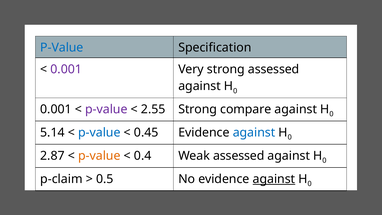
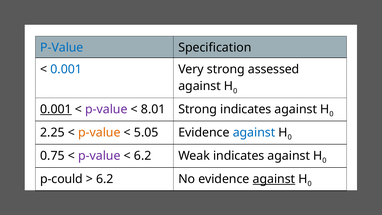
0.001 colour: purple -> blue (66, 69)
0.001 underline: none -> present (56, 109)
2.55: 2.55 -> 8.01 (153, 109)
Strong compare: compare -> indicates (246, 109)
5.14: 5.14 -> 2.25 (52, 132)
p-value colour: blue -> orange (99, 132)
0.45: 0.45 -> 5.05 (146, 132)
2.87: 2.87 -> 0.75 (52, 156)
p-value colour: orange -> purple (99, 156)
0.4: 0.4 -> 6.2 (143, 156)
Weak assessed: assessed -> indicates (239, 156)
p-claim: p-claim -> p-could (61, 179)
0.5: 0.5 -> 6.2 (105, 179)
